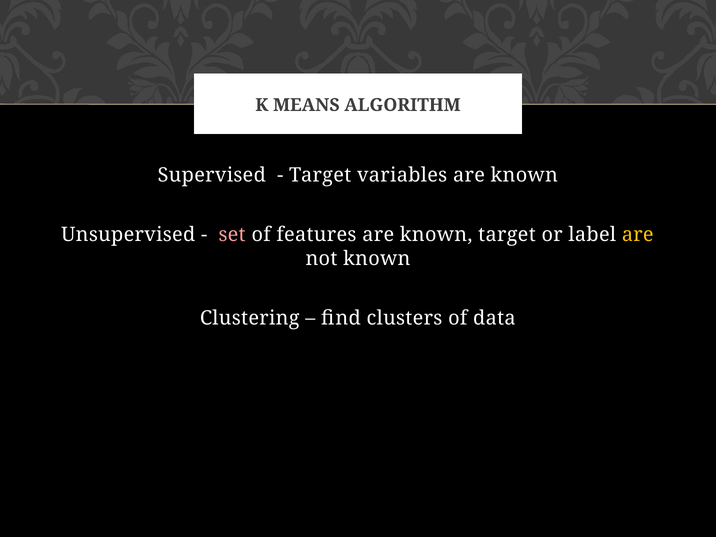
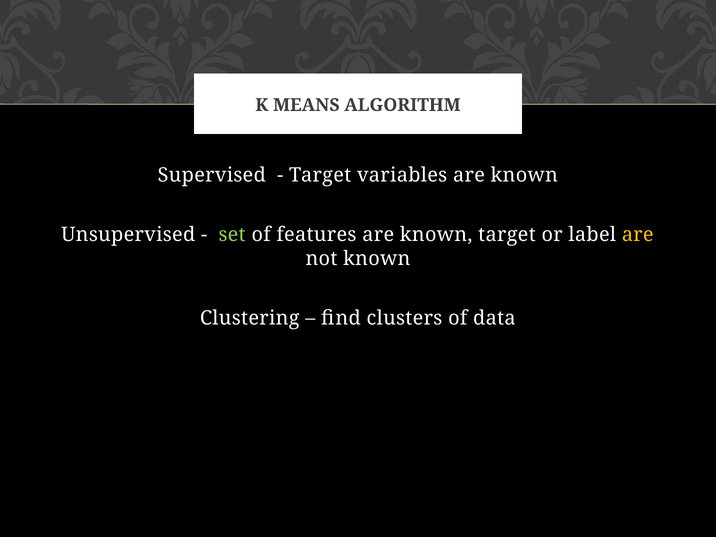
set colour: pink -> light green (232, 235)
